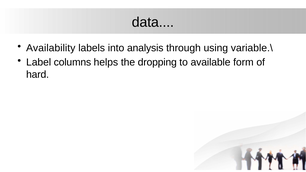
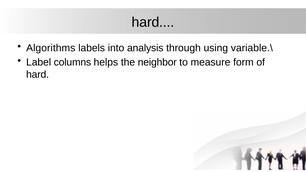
data: data -> hard (153, 22)
Availability: Availability -> Algorithms (51, 48)
dropping: dropping -> neighbor (157, 62)
available: available -> measure (211, 62)
